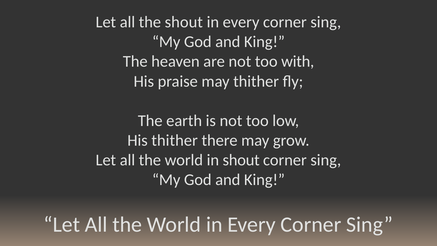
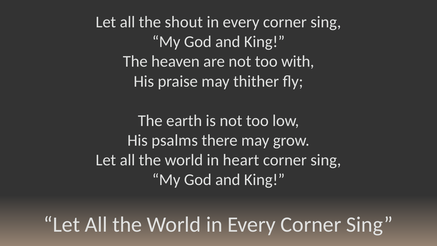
His thither: thither -> psalms (175, 140)
in shout: shout -> heart (241, 160)
